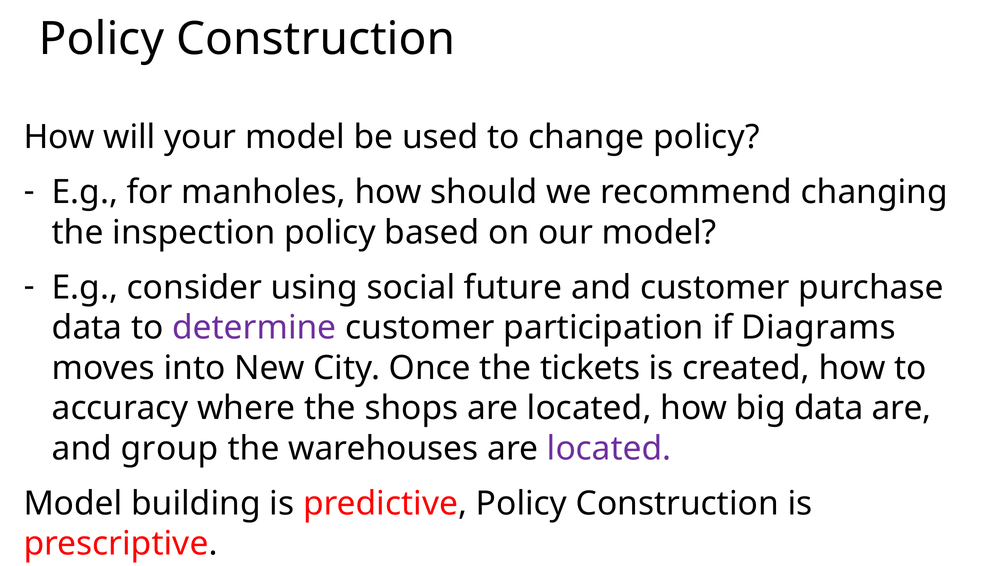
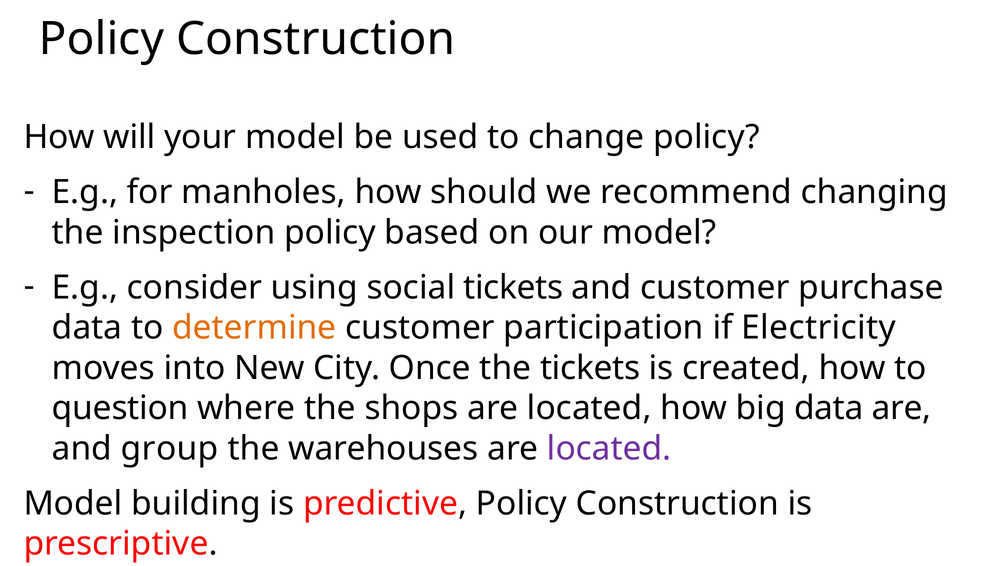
social future: future -> tickets (513, 288)
determine colour: purple -> orange (254, 328)
Diagrams: Diagrams -> Electricity (819, 328)
accuracy: accuracy -> question (120, 409)
